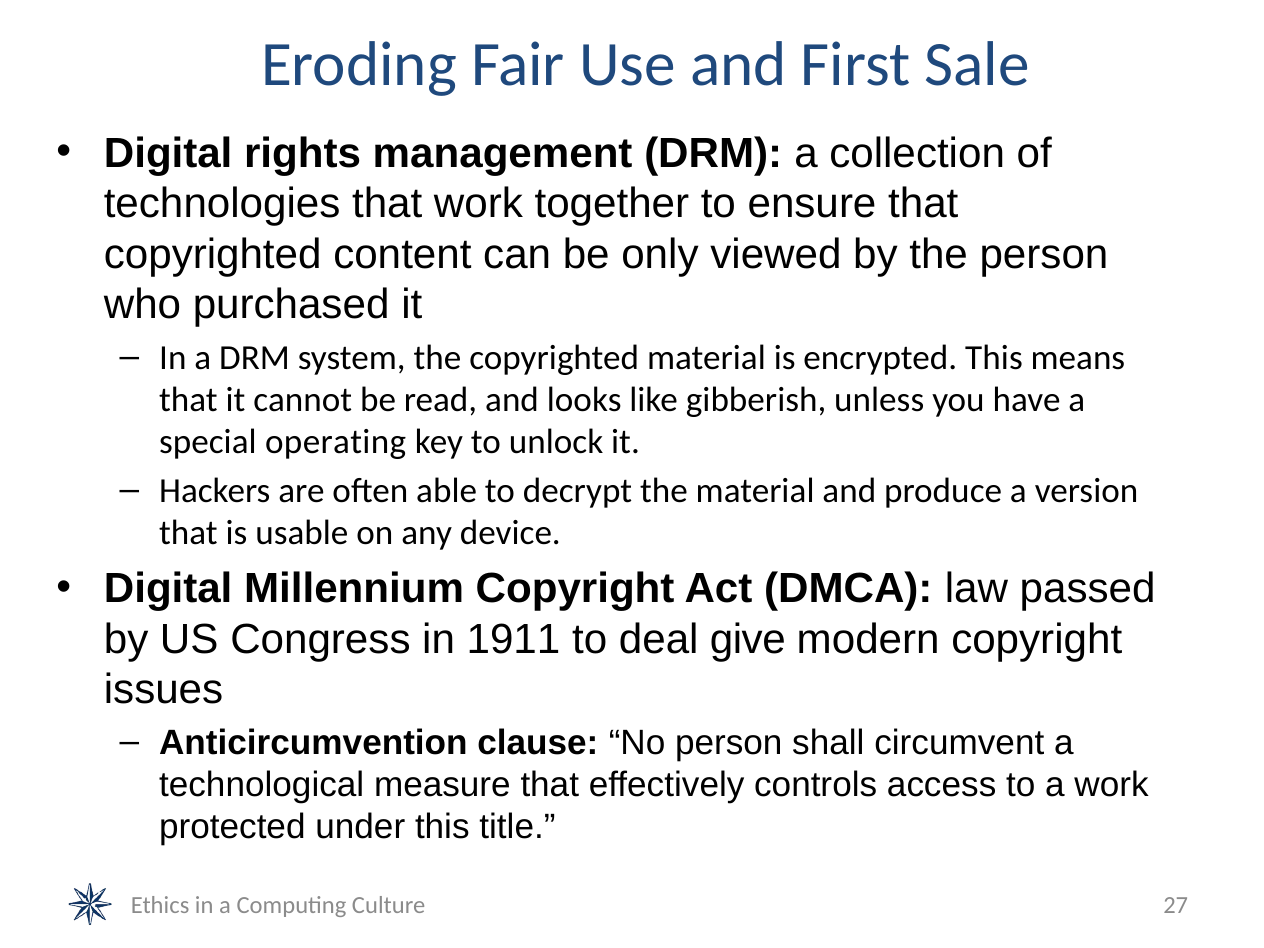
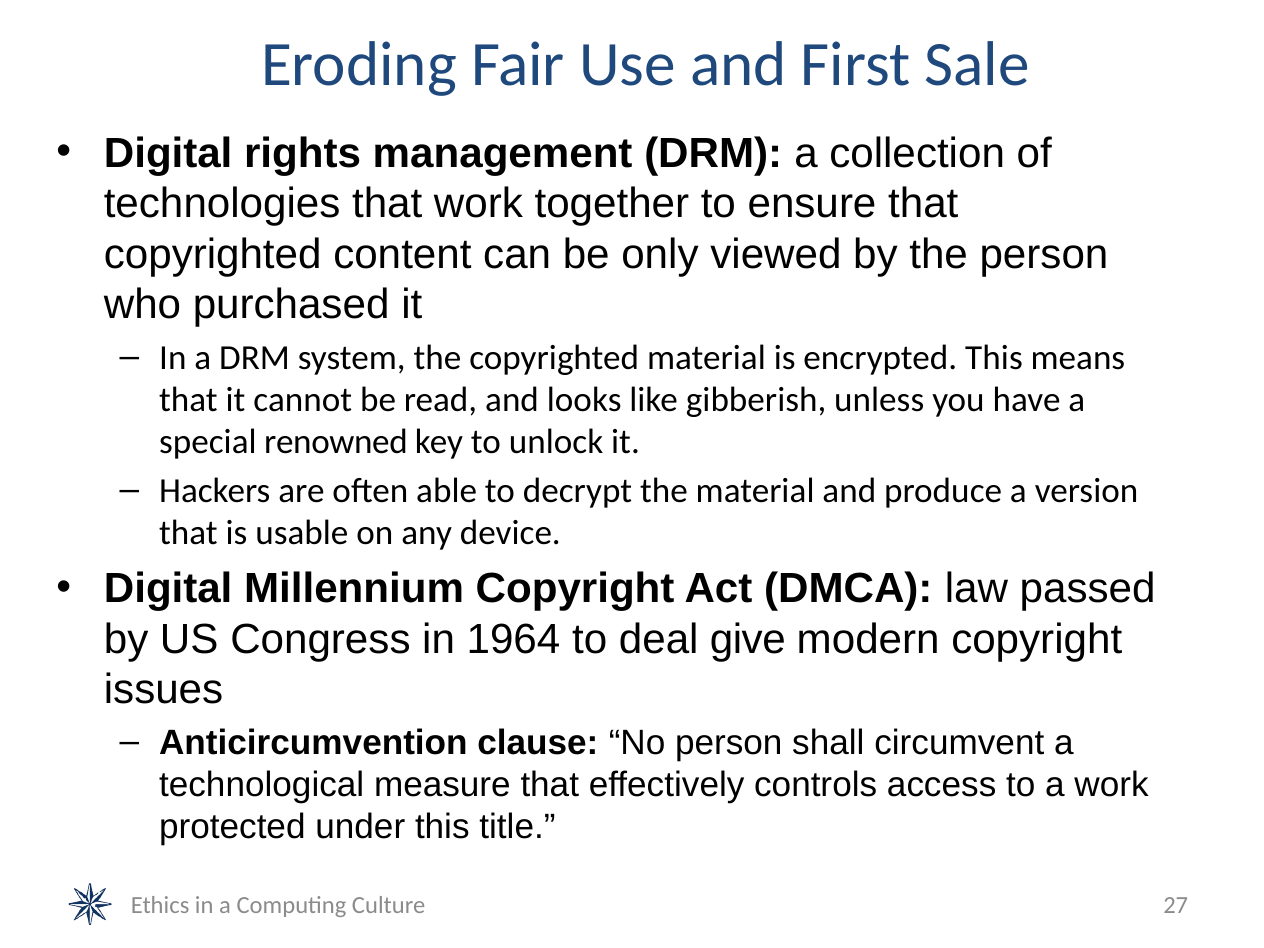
operating: operating -> renowned (336, 442)
1911: 1911 -> 1964 (513, 639)
